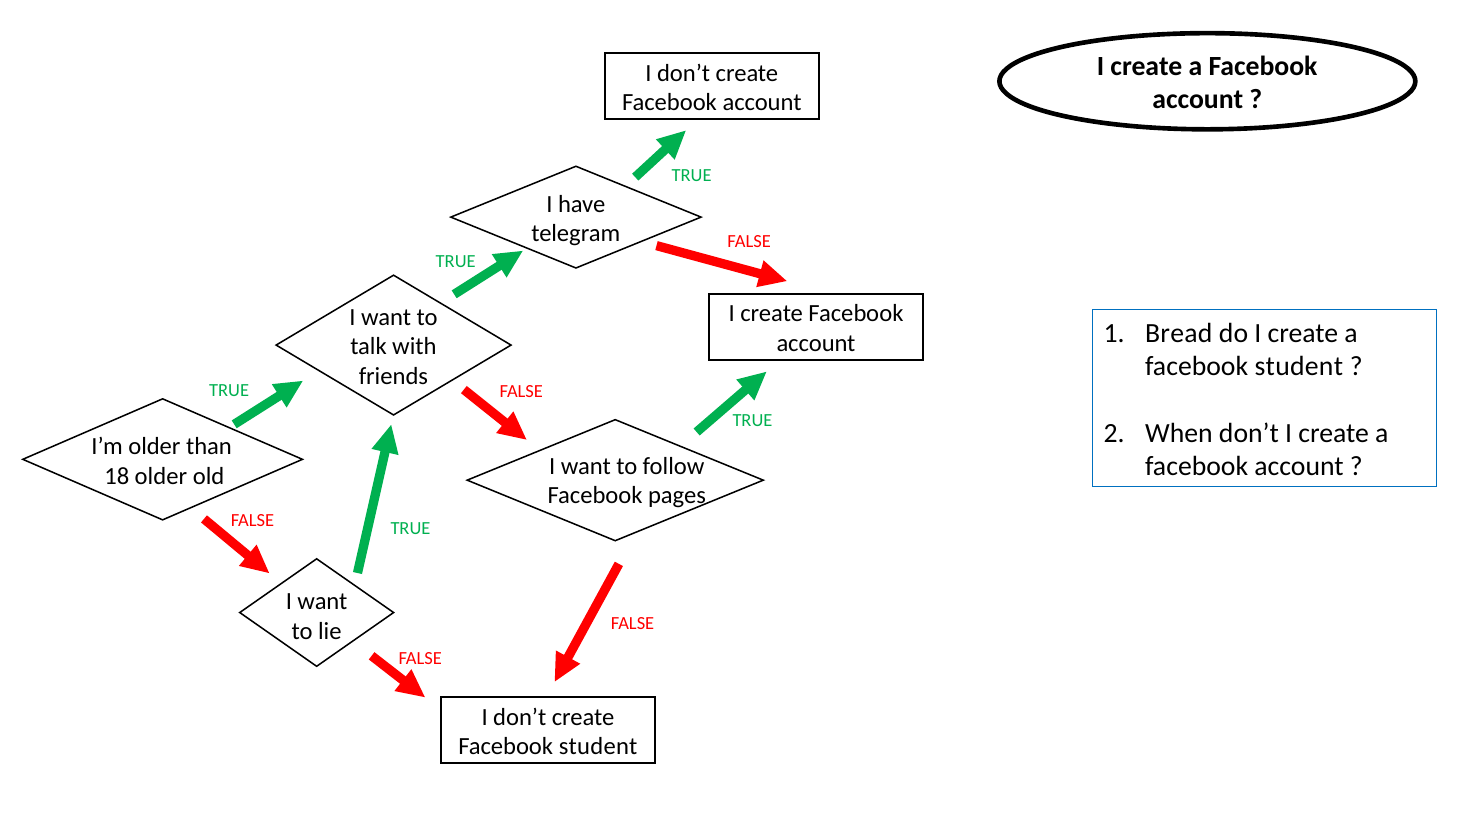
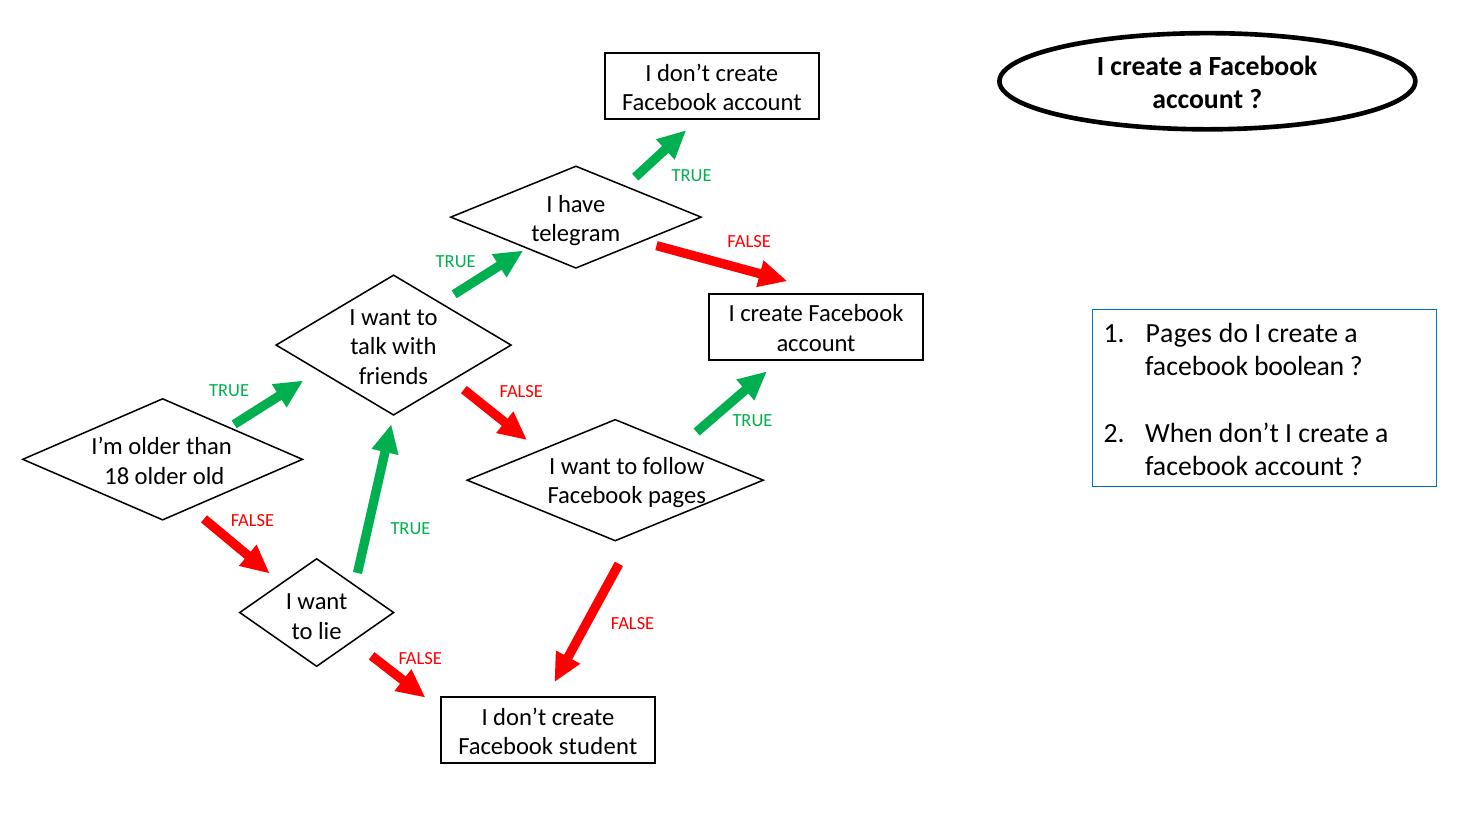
Bread: Bread -> Pages (1179, 333)
student: student -> boolean (1299, 366)
